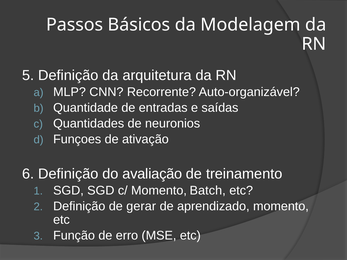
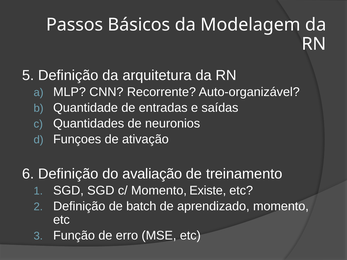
Batch: Batch -> Existe (208, 191)
gerar: gerar -> batch (141, 206)
